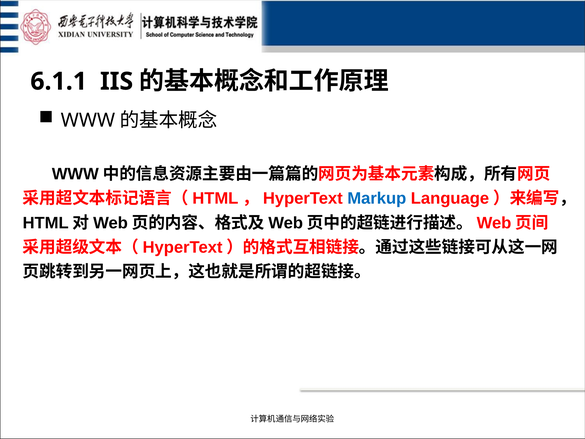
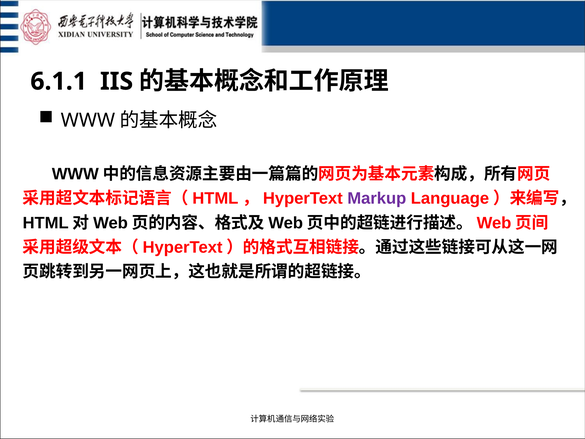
Markup colour: blue -> purple (377, 198)
